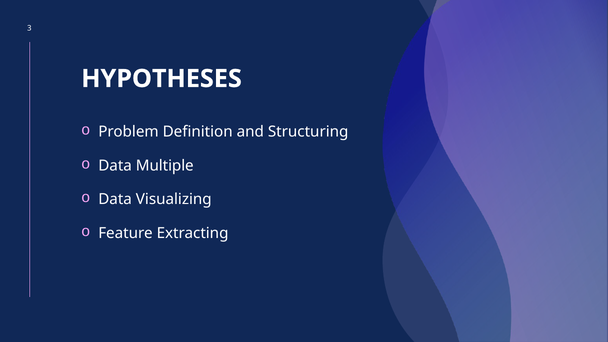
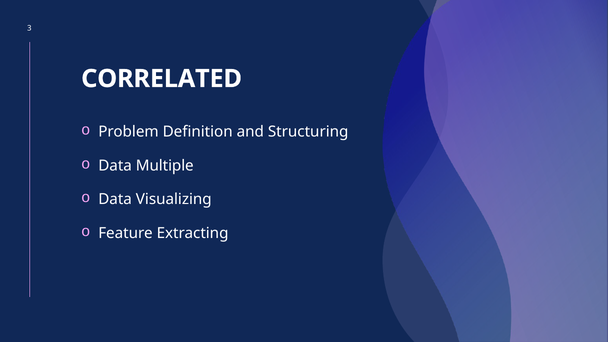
HYPOTHESES: HYPOTHESES -> CORRELATED (162, 79)
